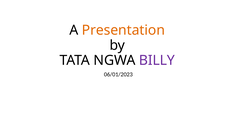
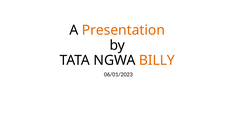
BILLY colour: purple -> orange (157, 60)
